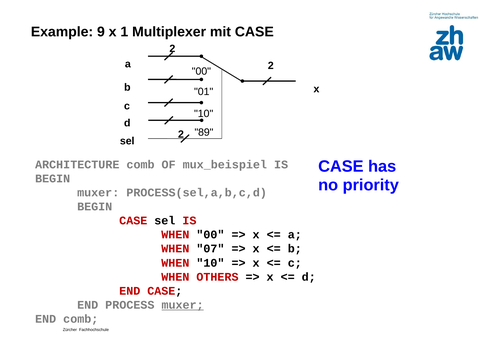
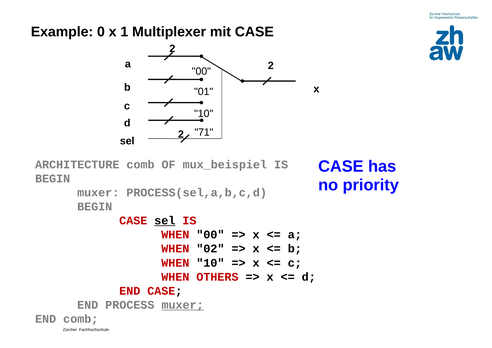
9: 9 -> 0 (101, 32)
89: 89 -> 71 (204, 132)
sel underline: none -> present (165, 221)
07: 07 -> 02 (210, 249)
